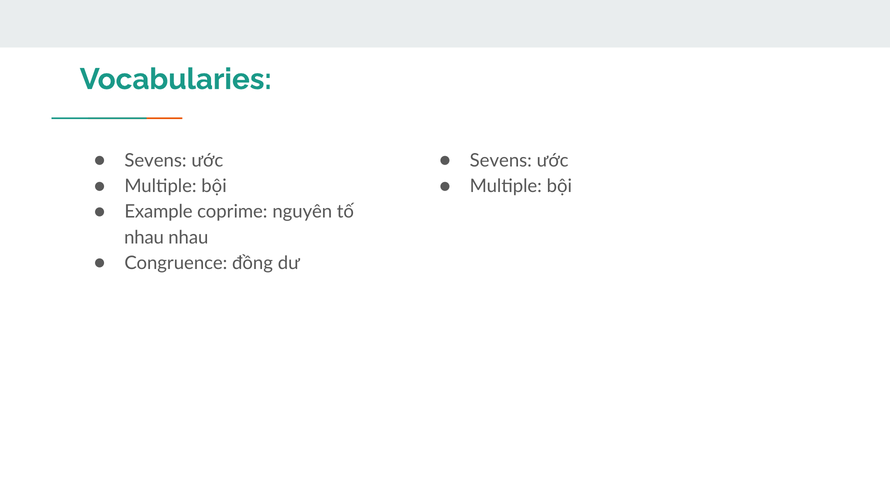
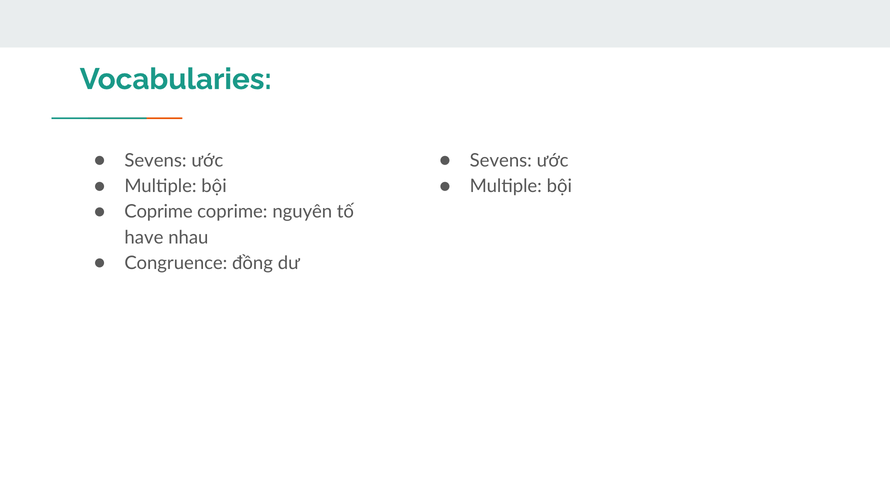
Example: Example -> Coprime (159, 212)
nhau: nhau -> have (144, 237)
